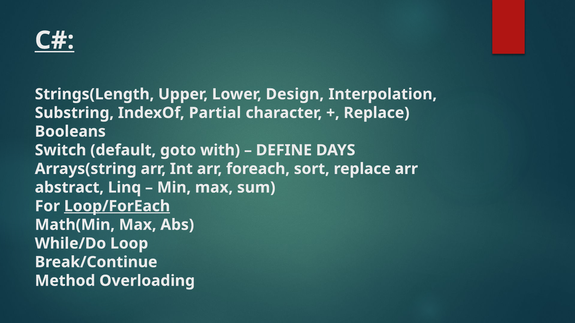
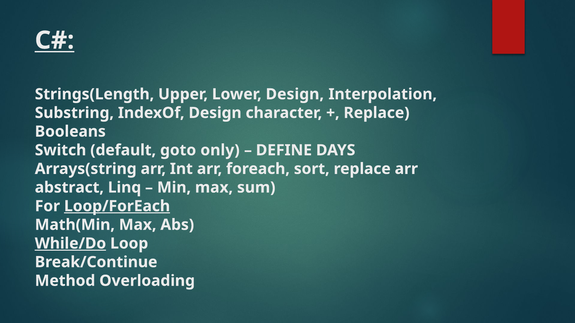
IndexOf Partial: Partial -> Design (215, 113)
with: with -> only (220, 150)
While/Do underline: none -> present (70, 244)
